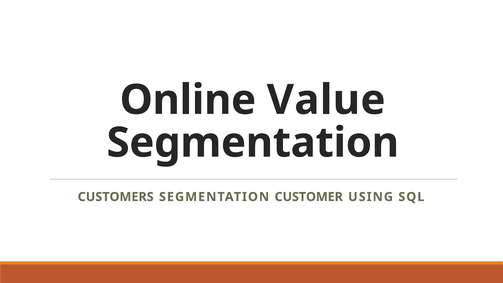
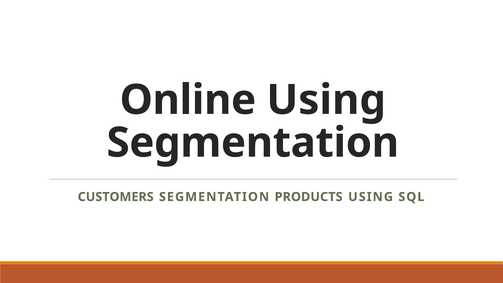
Online Value: Value -> Using (326, 100)
CUSTOMER: CUSTOMER -> PRODUCTS (309, 197)
